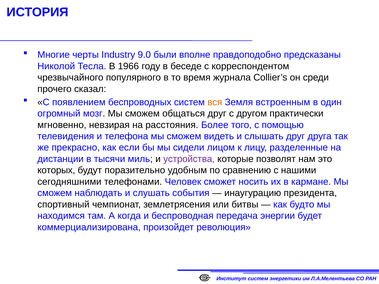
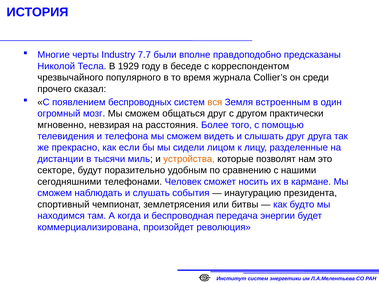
9.0: 9.0 -> 7.7 (144, 55)
1966: 1966 -> 1929 (128, 66)
устройства colour: purple -> orange (189, 159)
которых: которых -> секторе (56, 170)
